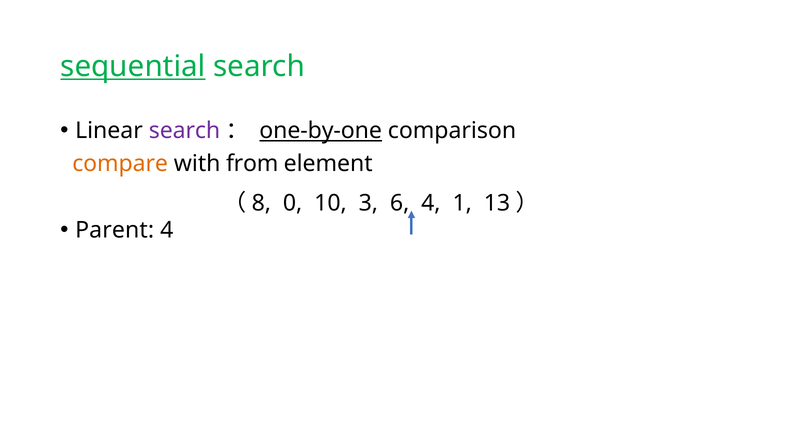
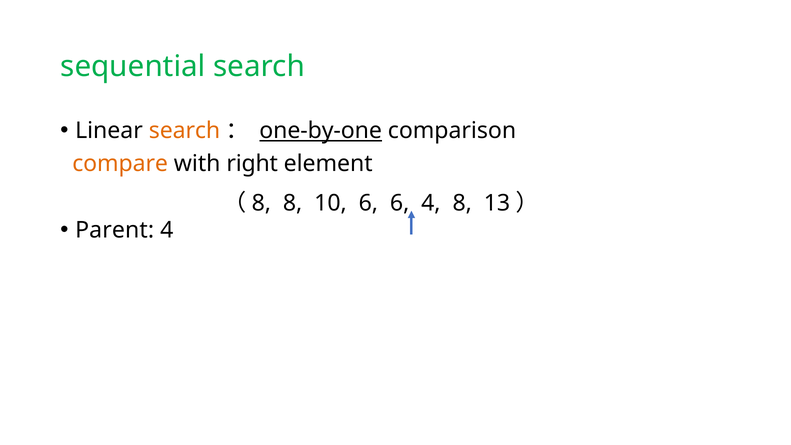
sequential underline: present -> none (133, 66)
search colour: purple -> orange (184, 131)
from: from -> right (252, 164)
0: 0 -> 8 (293, 203)
10 3: 3 -> 6 (368, 203)
4 1: 1 -> 8 (462, 203)
